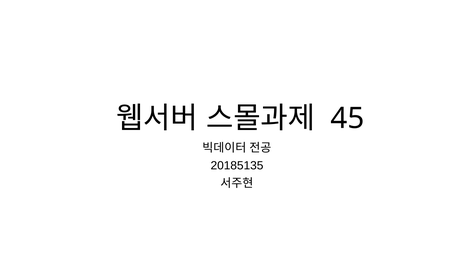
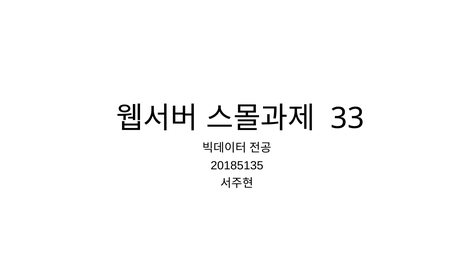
45: 45 -> 33 (347, 119)
